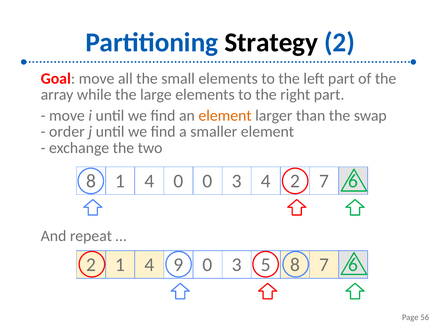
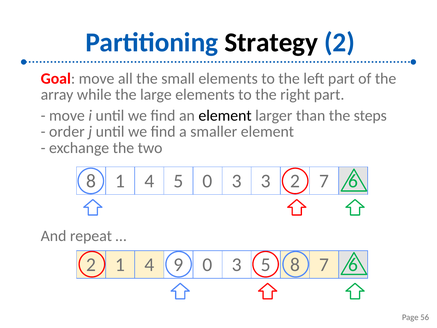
element colour: orange -> black (225, 116)
swap: swap -> steps (370, 116)
4 0: 0 -> 5 (178, 181)
3 4: 4 -> 3 (266, 181)
